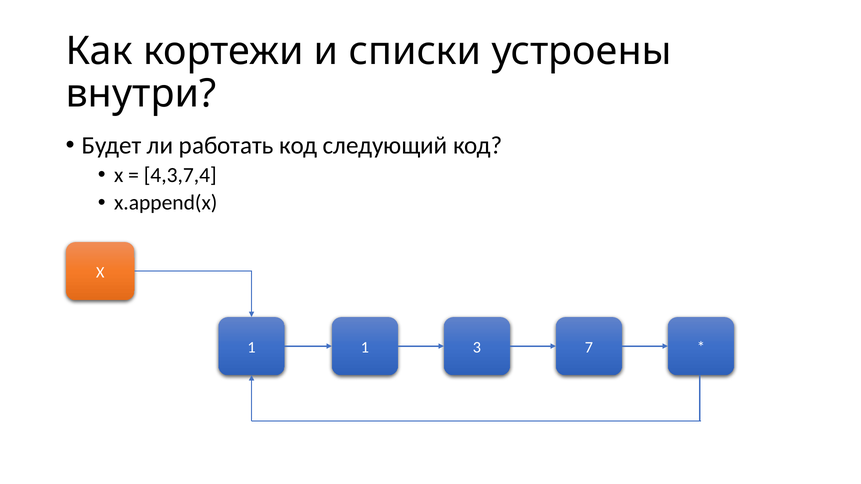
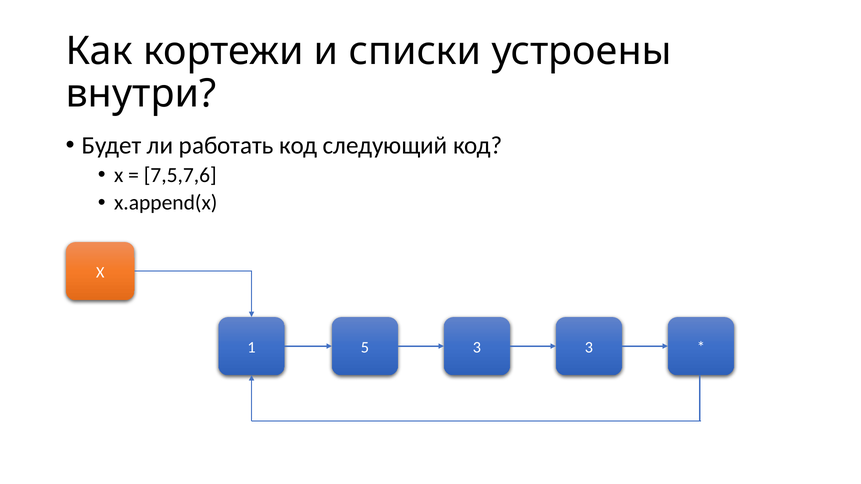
4,3,7,4: 4,3,7,4 -> 7,5,7,6 (180, 175)
1 1: 1 -> 5 (365, 347)
3 7: 7 -> 3 (589, 347)
